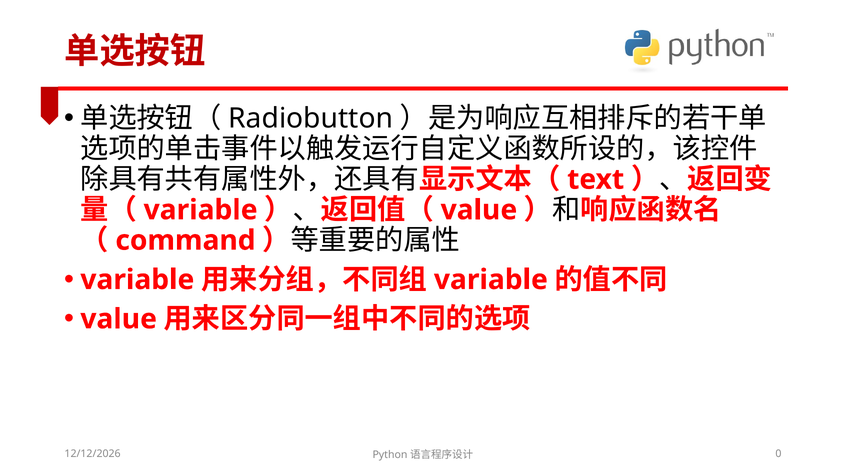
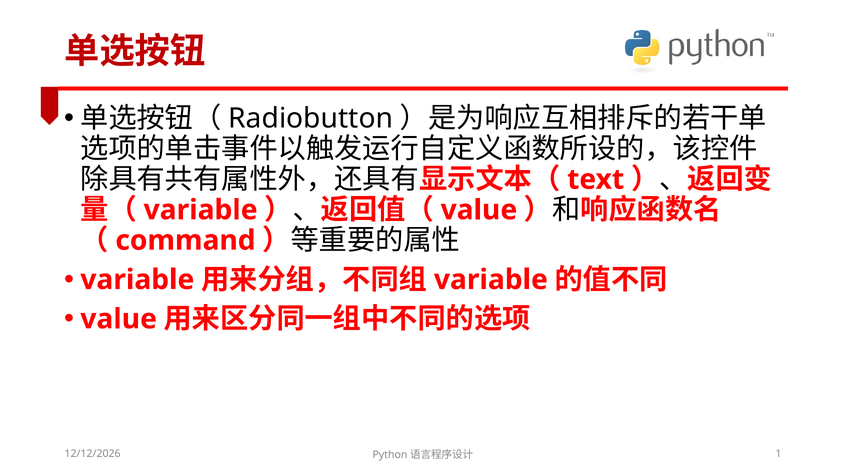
0: 0 -> 1 (778, 454)
